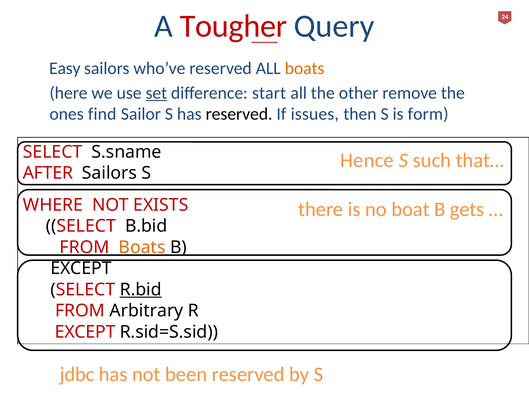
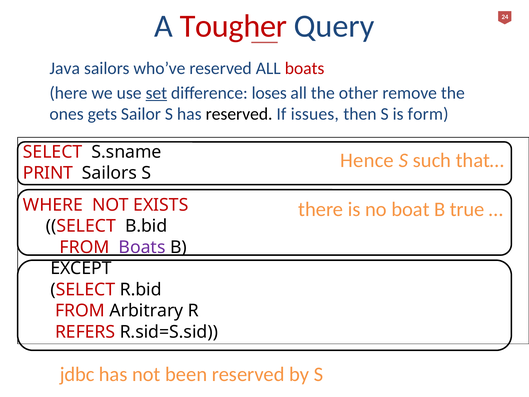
Easy: Easy -> Java (65, 68)
boats colour: orange -> red (305, 68)
start: start -> loses (269, 93)
find: find -> gets (102, 114)
AFTER: AFTER -> PRINT (48, 173)
gets: gets -> true (467, 209)
Boats colour: orange -> purple (142, 247)
R.bid underline: present -> none (141, 289)
EXCEPT: EXCEPT -> REFERS (85, 332)
